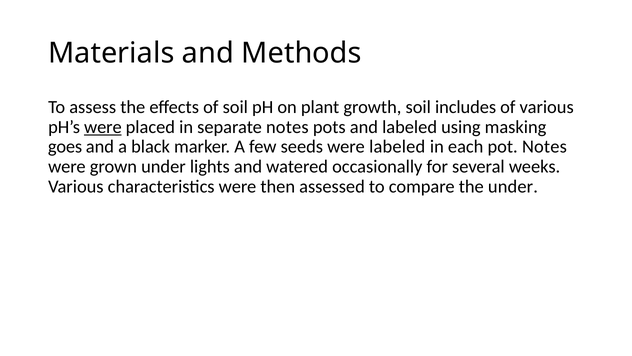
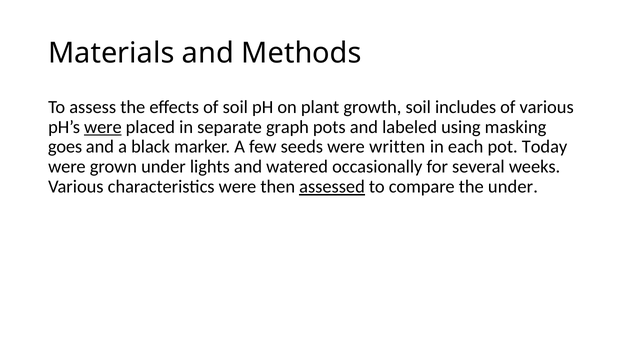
separate notes: notes -> graph (287, 127)
were labeled: labeled -> written (397, 147)
pot Notes: Notes -> Today (545, 147)
assessed underline: none -> present (332, 186)
